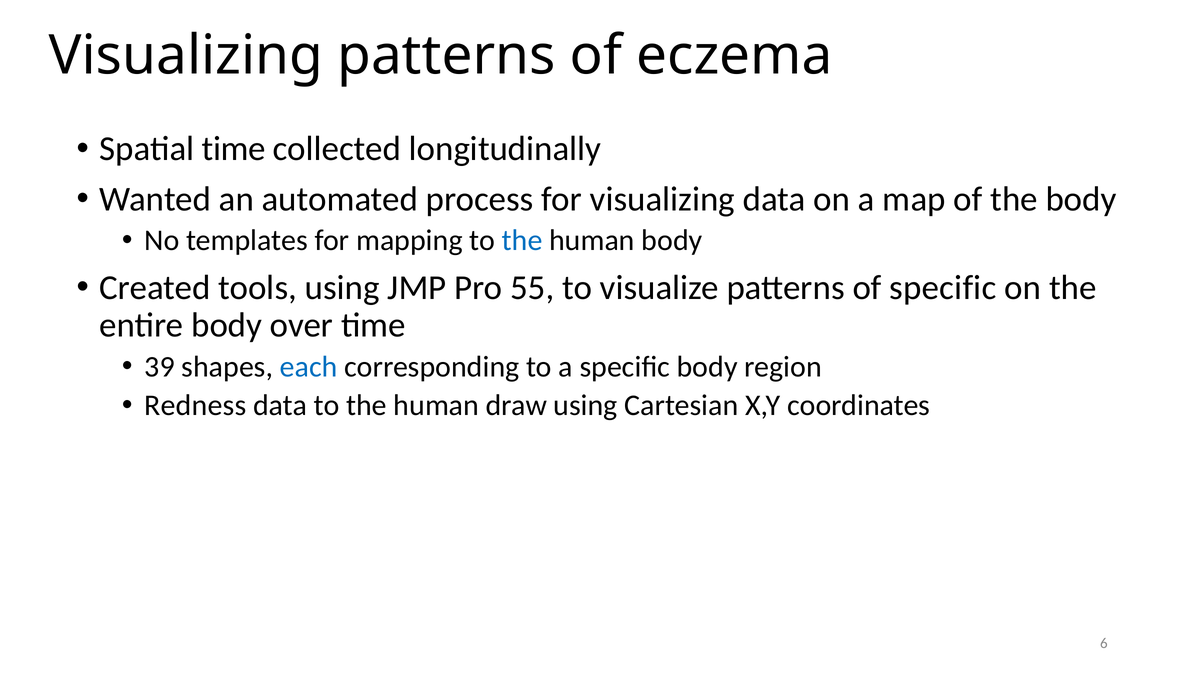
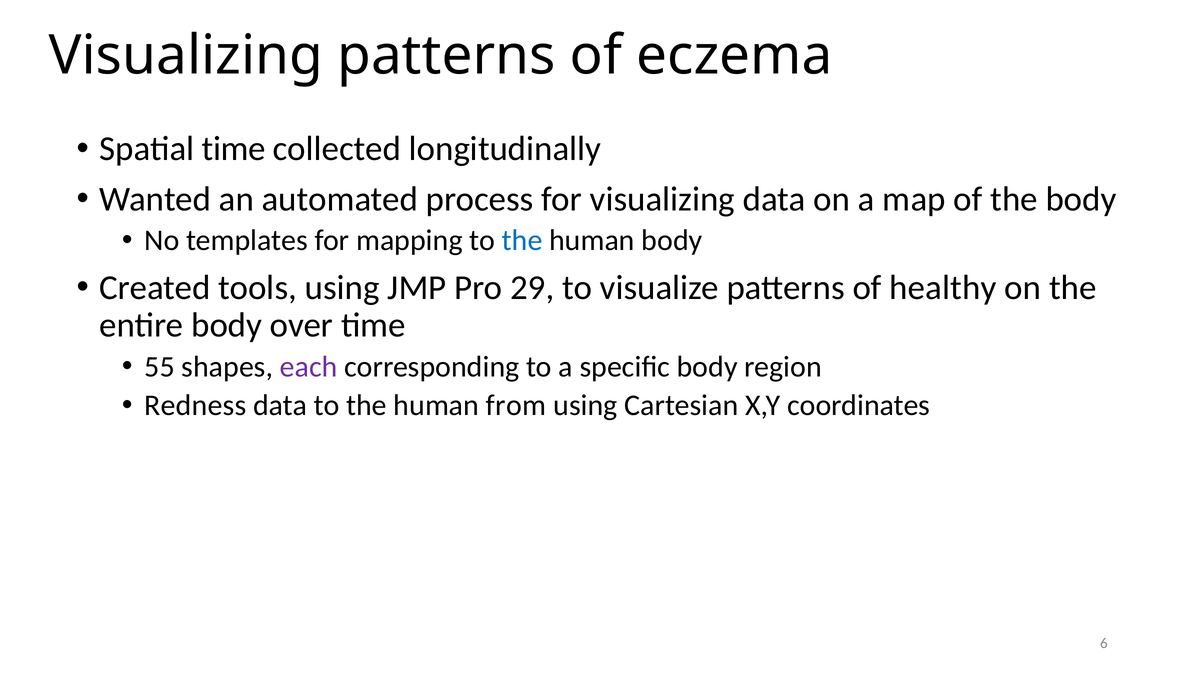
55: 55 -> 29 (532, 288)
of specific: specific -> healthy (943, 288)
39: 39 -> 55 (160, 367)
each colour: blue -> purple (309, 367)
draw: draw -> from (516, 406)
